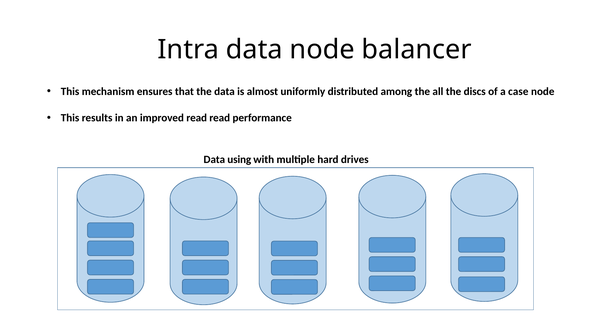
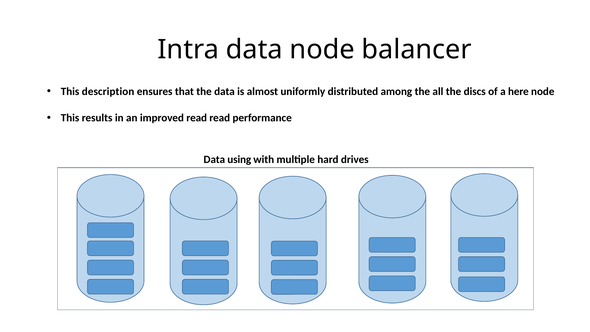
mechanism: mechanism -> description (108, 91)
case: case -> here (518, 91)
